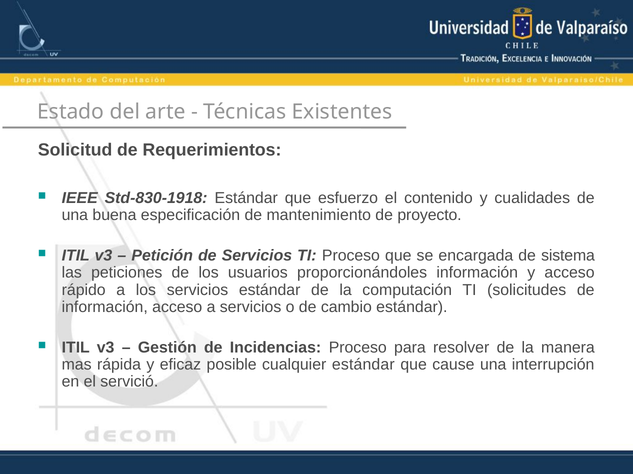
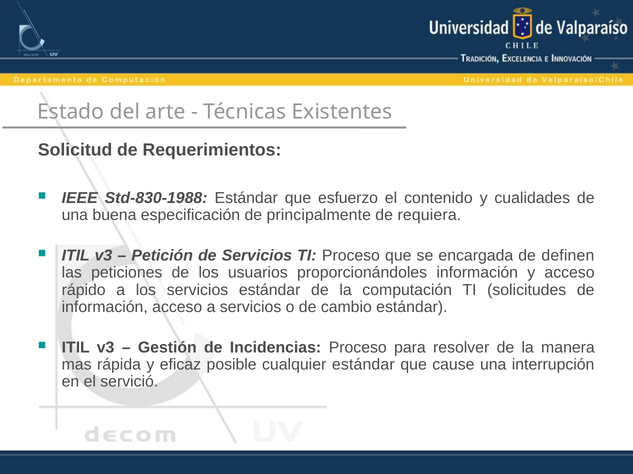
Std-830-1918: Std-830-1918 -> Std-830-1988 (156, 198)
mantenimiento: mantenimiento -> principalmente (319, 216)
proyecto: proyecto -> requiera (429, 216)
sistema: sistema -> definen (568, 256)
